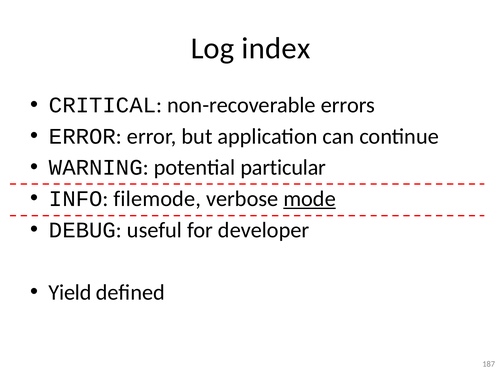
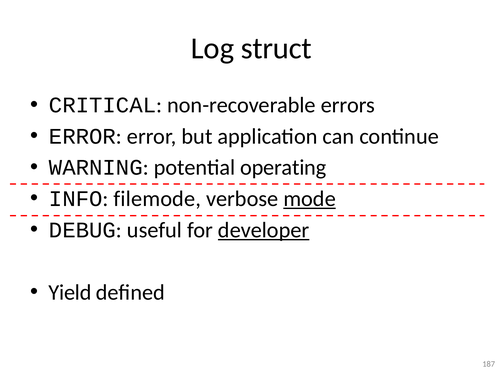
index: index -> struct (276, 49)
particular: particular -> operating (283, 168)
developer underline: none -> present (264, 230)
